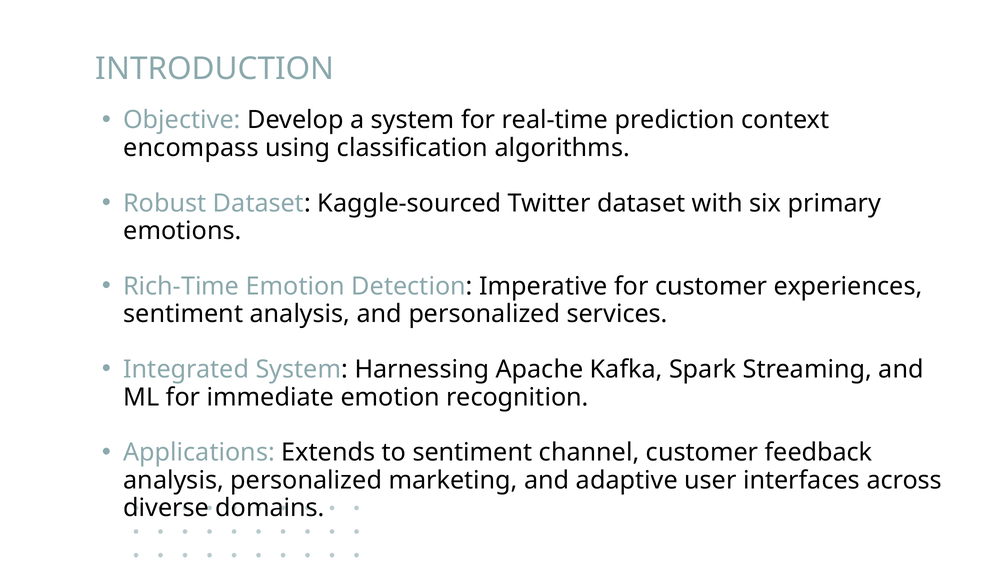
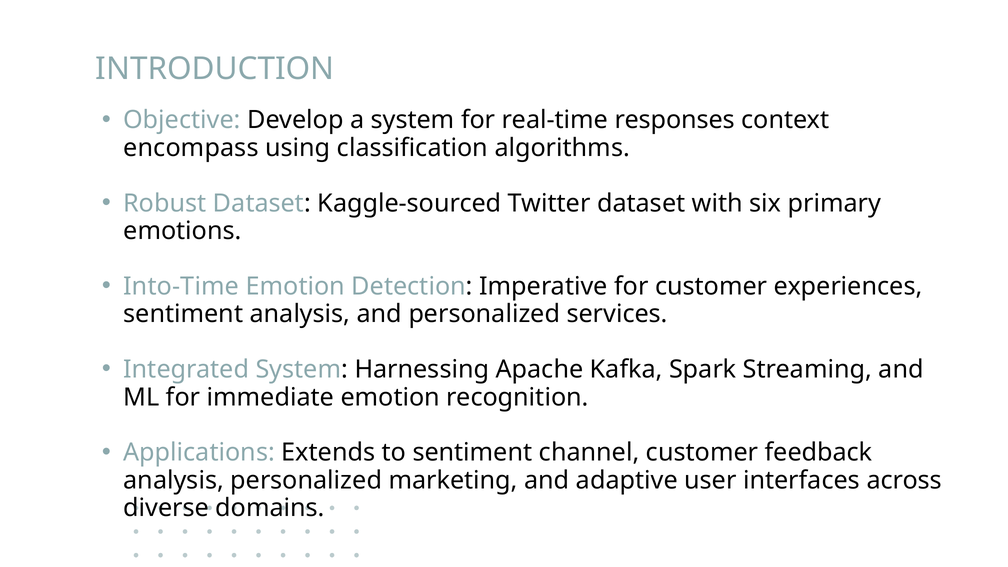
prediction: prediction -> responses (675, 120)
Rich-Time: Rich-Time -> Into-Time (181, 286)
